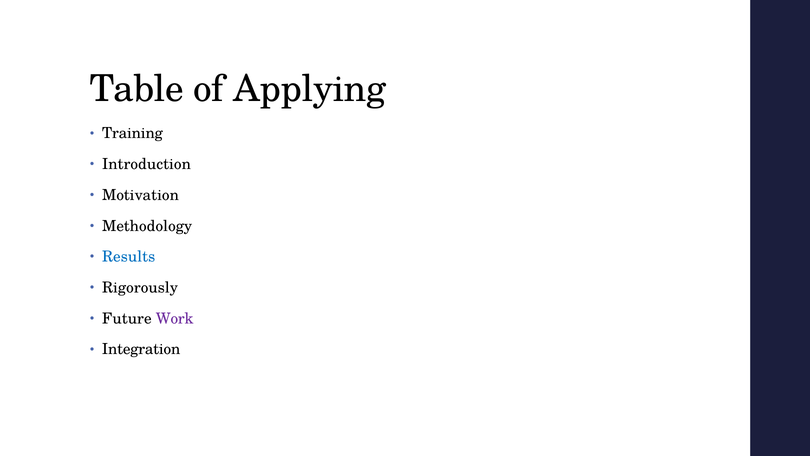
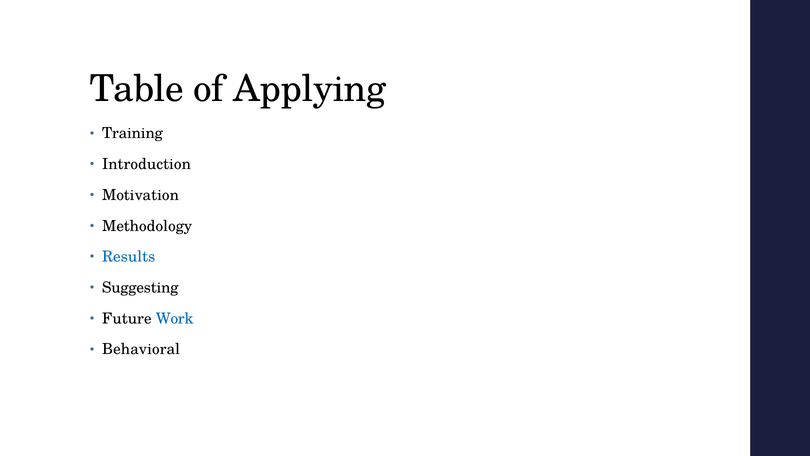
Rigorously: Rigorously -> Suggesting (140, 288)
Work colour: purple -> blue (175, 318)
Integration: Integration -> Behavioral (141, 349)
